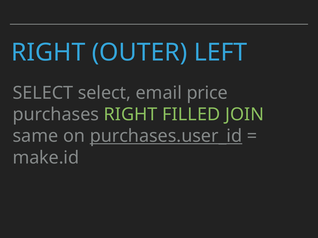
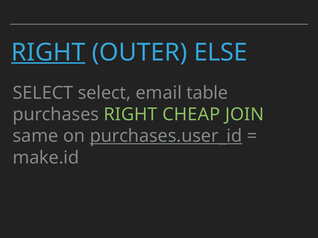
RIGHT underline: none -> present (48, 52)
LEFT: LEFT -> ELSE (221, 52)
price: price -> table (207, 93)
FILLED: FILLED -> CHEAP (191, 115)
